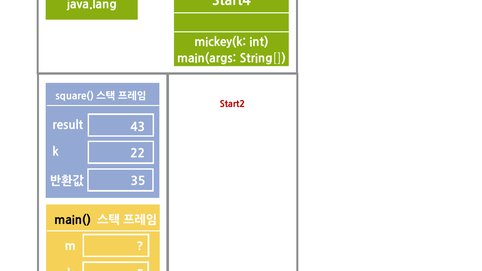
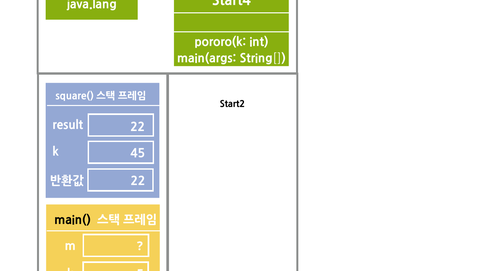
mickey(k: mickey(k -> pororo(k (220, 42)
Start2 colour: red -> black (232, 104)
result 43: 43 -> 22 (138, 127)
22: 22 -> 45 (138, 154)
35: 35 -> 22 (138, 181)
